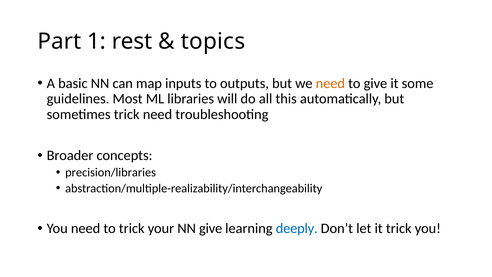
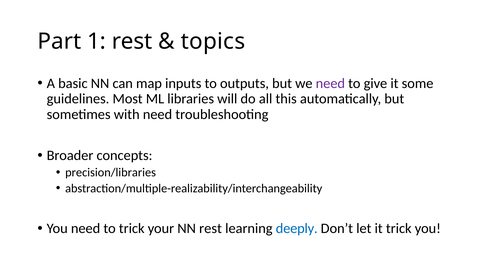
need colour: orange -> purple (330, 83)
sometimes trick: trick -> with (127, 114)
NN give: give -> rest (211, 228)
